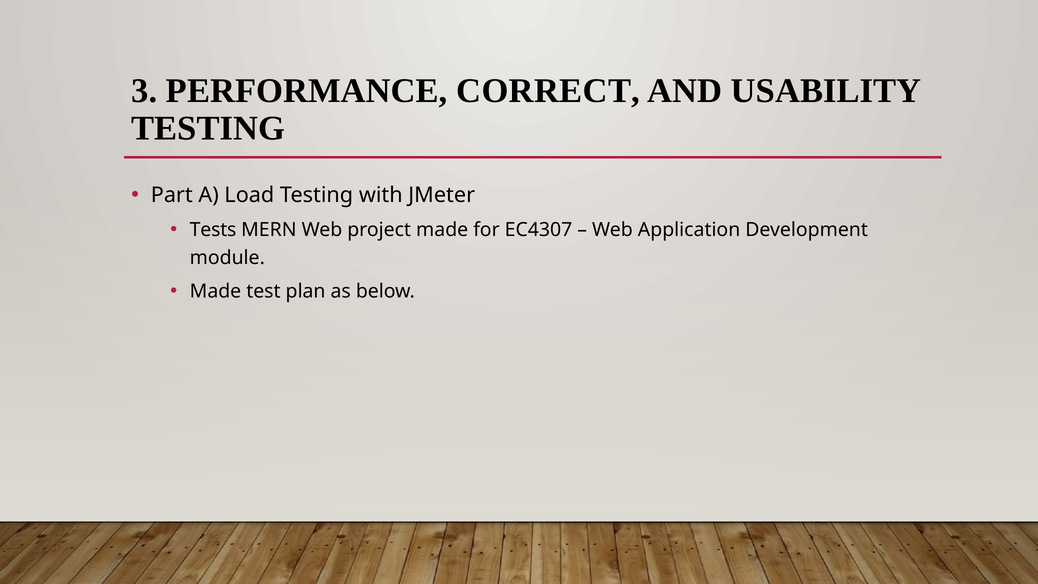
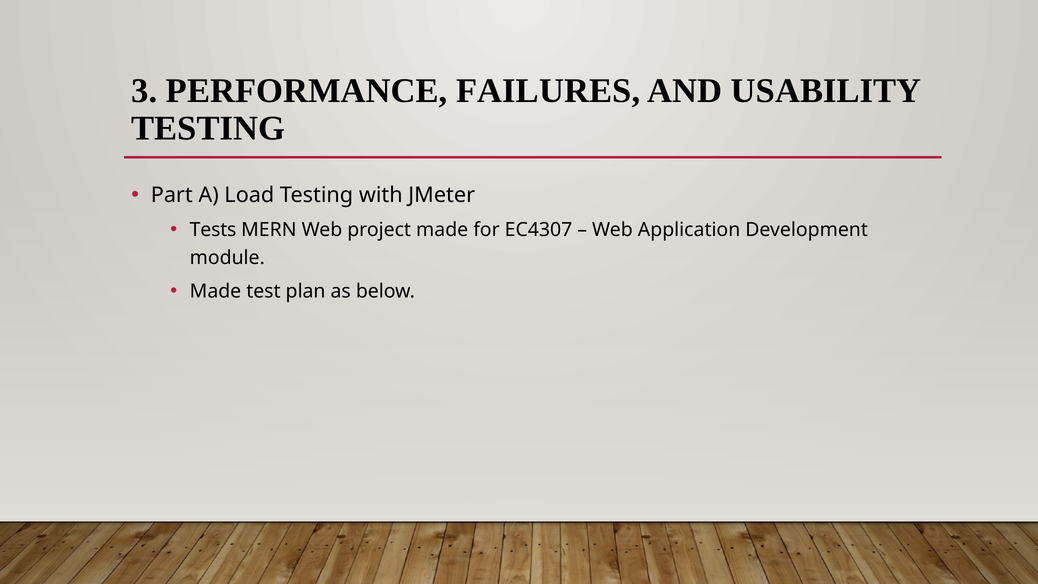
CORRECT: CORRECT -> FAILURES (548, 91)
